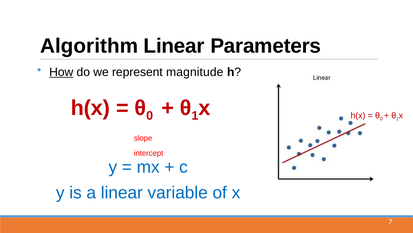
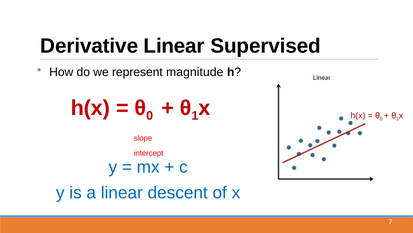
Algorithm: Algorithm -> Derivative (89, 46)
Parameters: Parameters -> Supervised (266, 46)
How underline: present -> none (61, 72)
variable: variable -> descent (178, 192)
